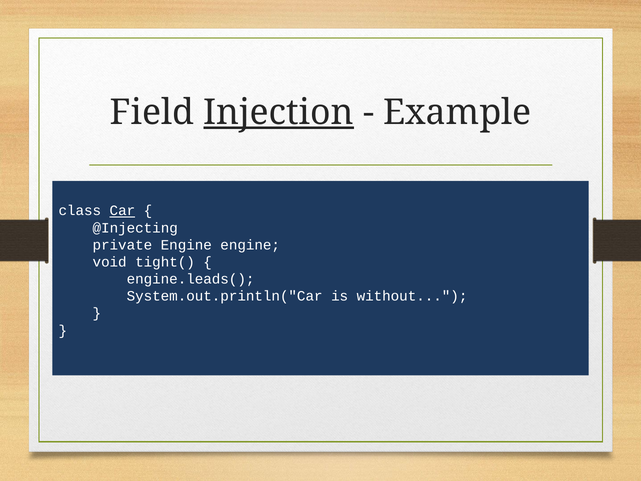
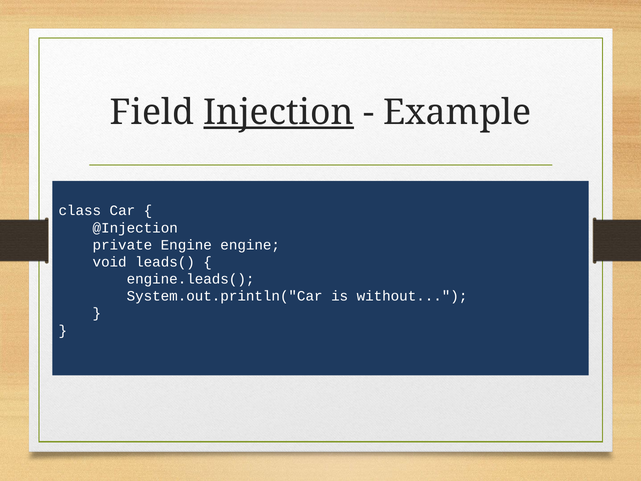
Car underline: present -> none (122, 211)
@Injecting: @Injecting -> @Injection (135, 228)
tight(: tight( -> leads( (165, 262)
